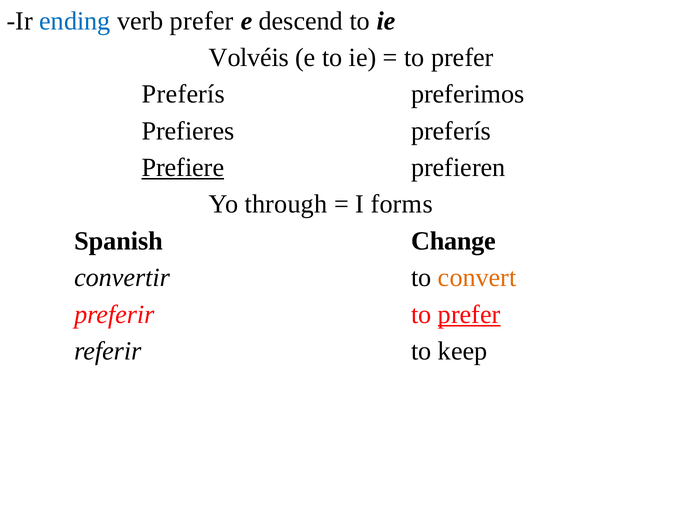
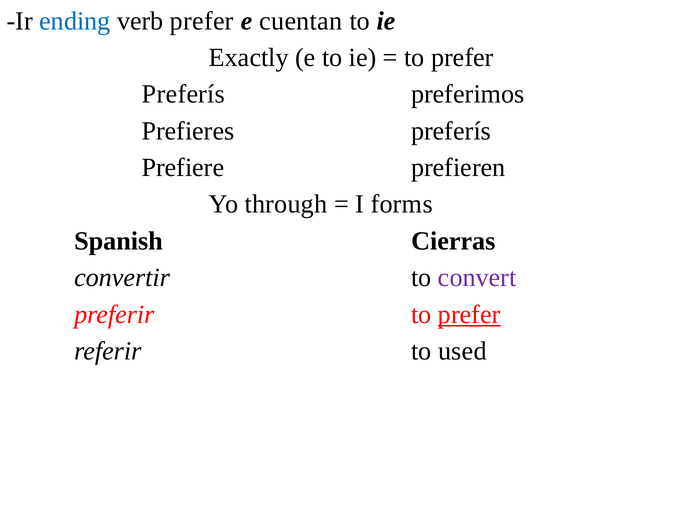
descend: descend -> cuentan (301, 21)
Volvéis: Volvéis -> Exactly (249, 58)
Prefiere underline: present -> none (183, 167)
Change: Change -> Cierras (453, 241)
convert colour: orange -> purple (477, 277)
keep: keep -> used (462, 351)
